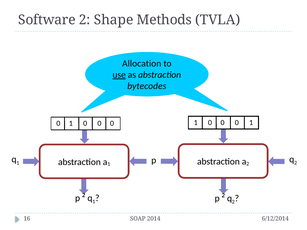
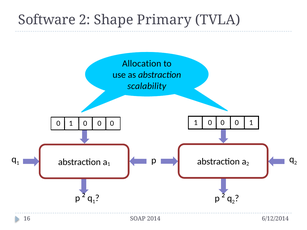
Methods: Methods -> Primary (164, 20)
use underline: present -> none (119, 75)
bytecodes: bytecodes -> scalability (147, 86)
